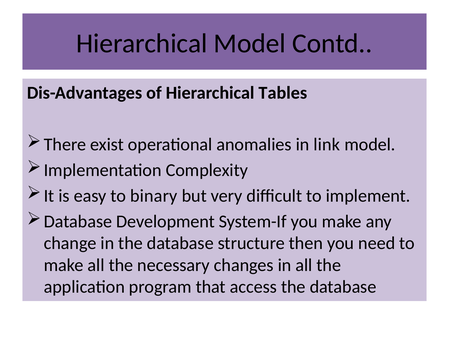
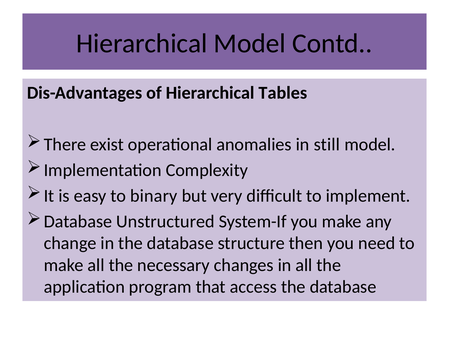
link: link -> still (327, 144)
Development: Development -> Unstructured (165, 221)
